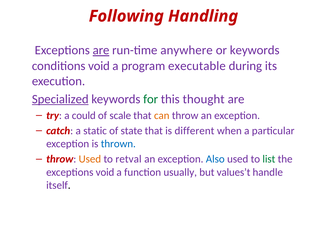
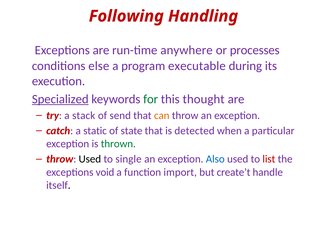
are underline: present -> none (101, 50)
or keywords: keywords -> processes (255, 50)
conditions void: void -> else (99, 66)
could: could -> stack (84, 115)
scale: scale -> send (120, 115)
different: different -> detected (195, 130)
thrown colour: blue -> green (118, 143)
Used colour: orange -> black (90, 159)
retval: retval -> single (129, 159)
list colour: green -> red (269, 159)
usually: usually -> import (180, 172)
values’t: values’t -> create’t (234, 172)
